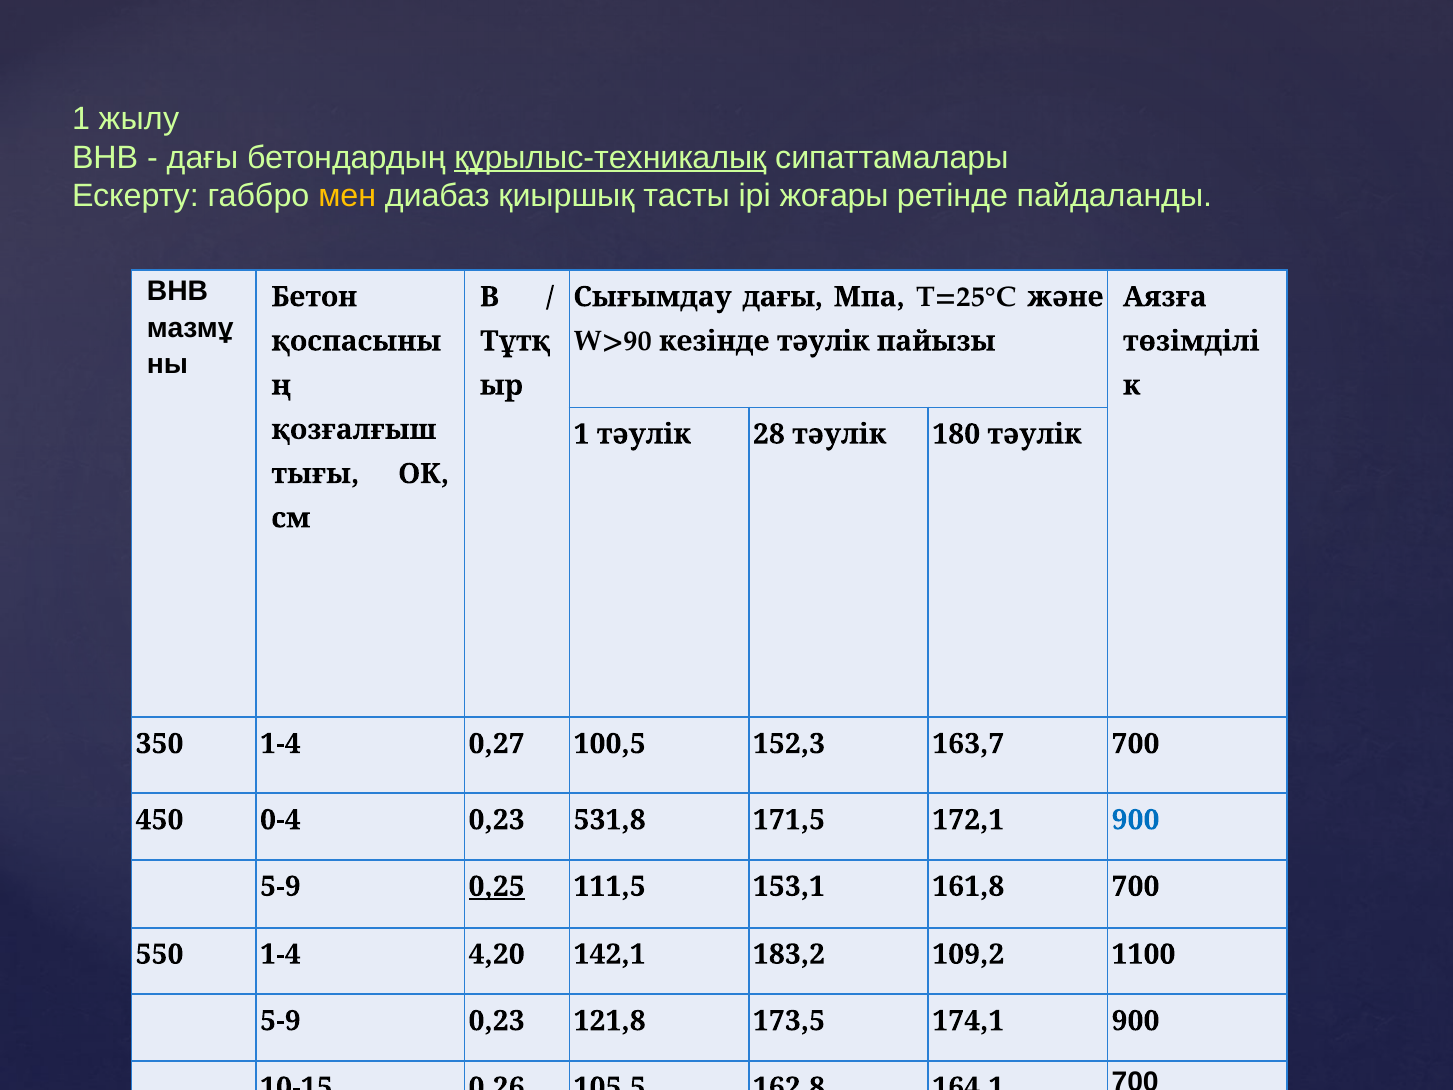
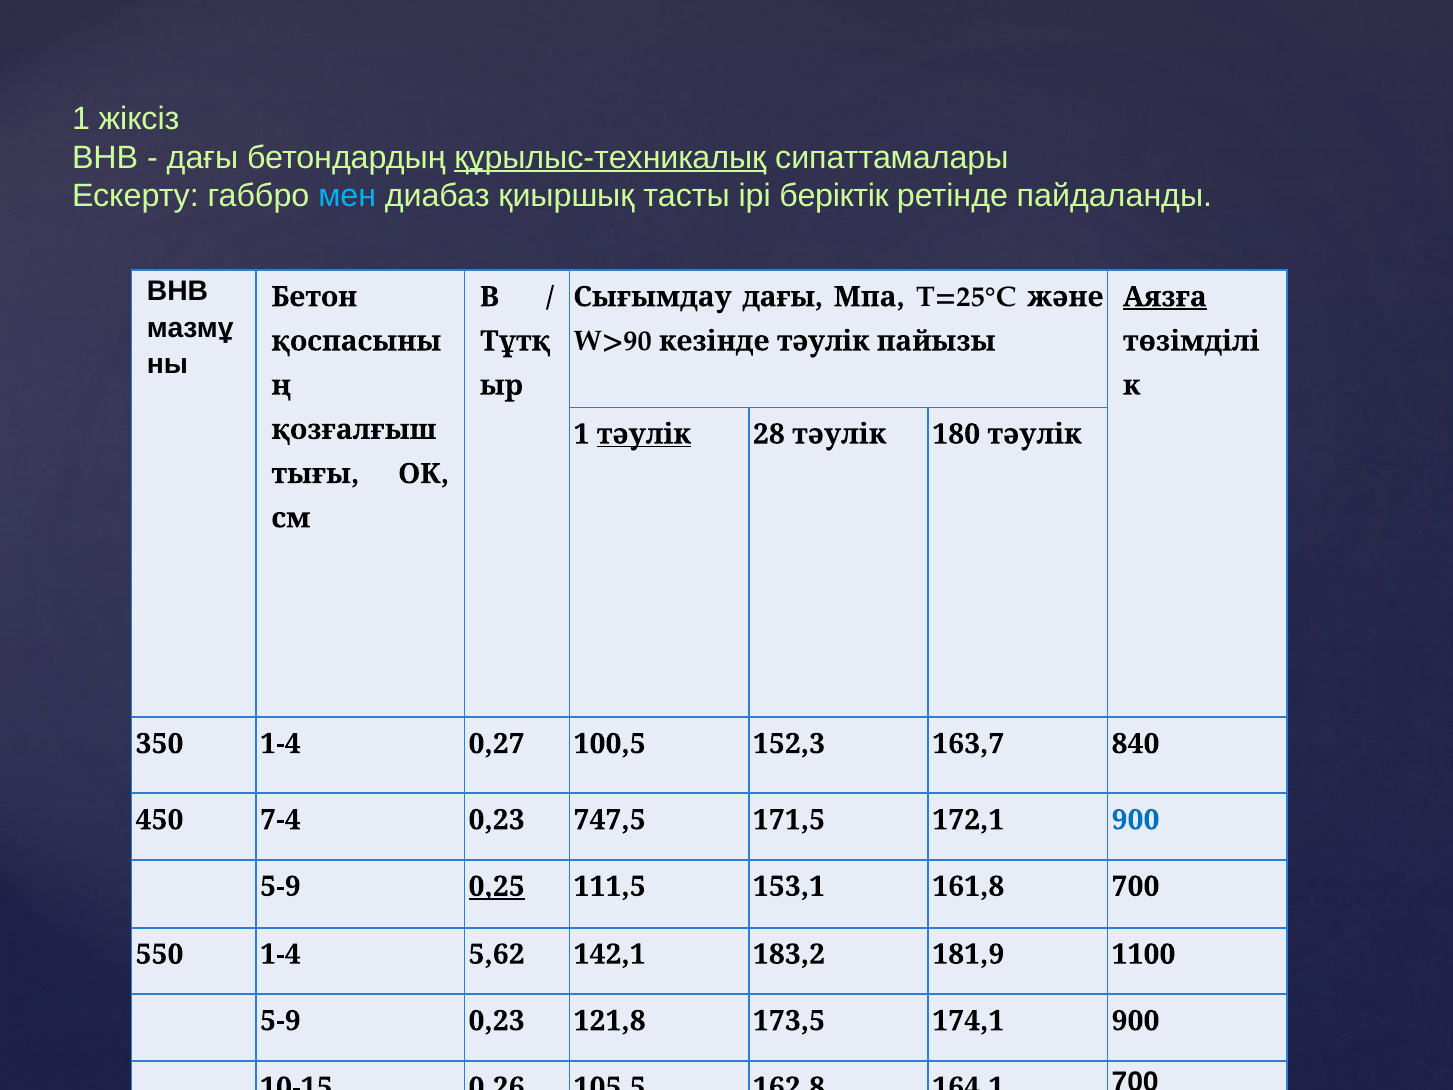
жылу: жылу -> жіксіз (139, 119)
мен colour: yellow -> light blue (347, 196)
жоғары: жоғары -> беріктік (834, 196)
Аязға underline: none -> present (1165, 297)
тәулік underline: none -> present (644, 434)
163,7 700: 700 -> 840 (1136, 744)
0-4: 0-4 -> 7-4 (280, 820)
531,8: 531,8 -> 747,5 (610, 820)
4,20: 4,20 -> 5,62 (497, 954)
109,2: 109,2 -> 181,9 (968, 954)
